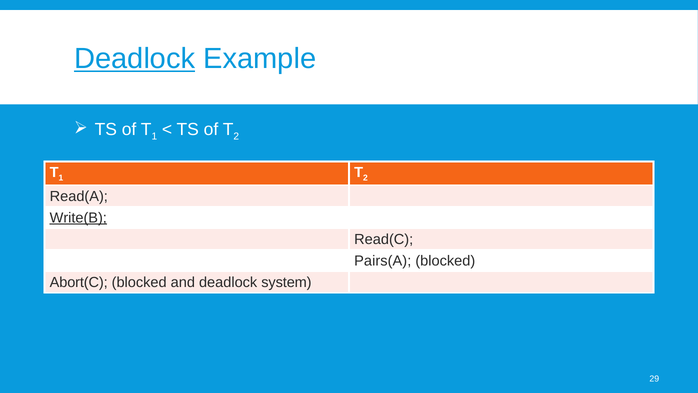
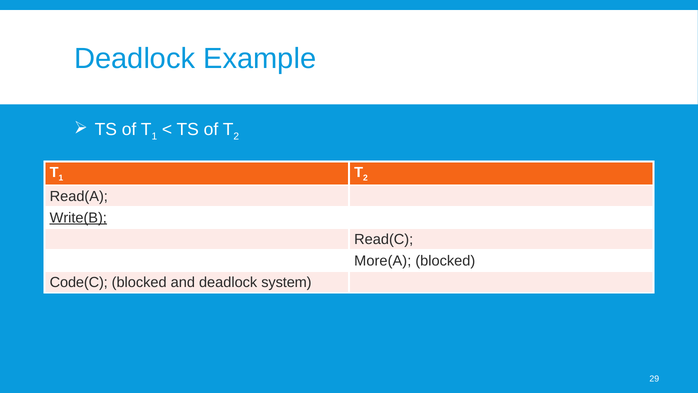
Deadlock underline: present -> none (135, 59)
Pairs(A: Pairs(A -> More(A (383, 260)
Abort(C: Abort(C -> Code(C (79, 282)
